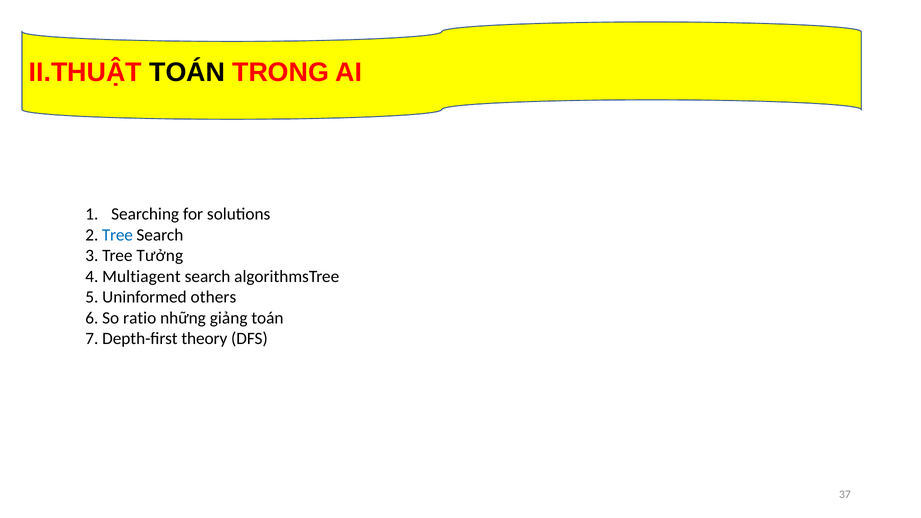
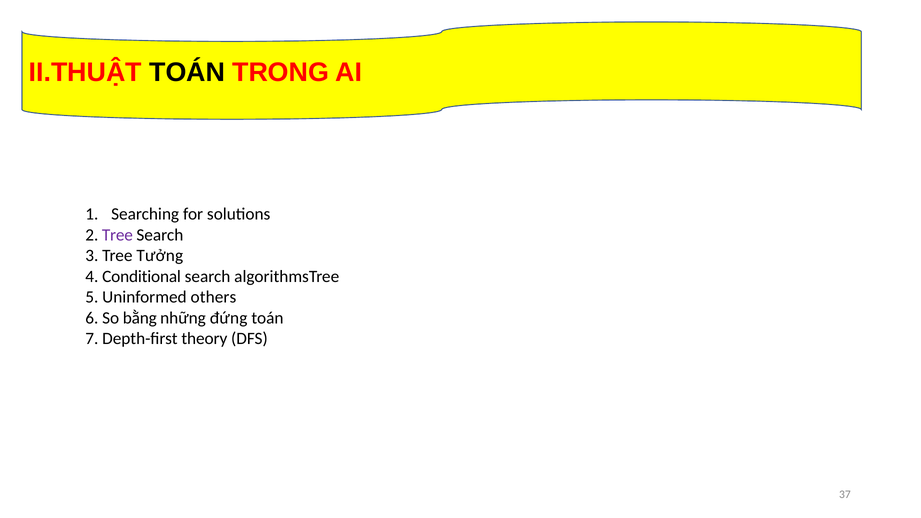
Tree colour: blue -> purple (117, 235)
Multiagent: Multiagent -> Conditional (142, 276)
ratio: ratio -> bằng (140, 318)
giảng: giảng -> đứng (229, 318)
